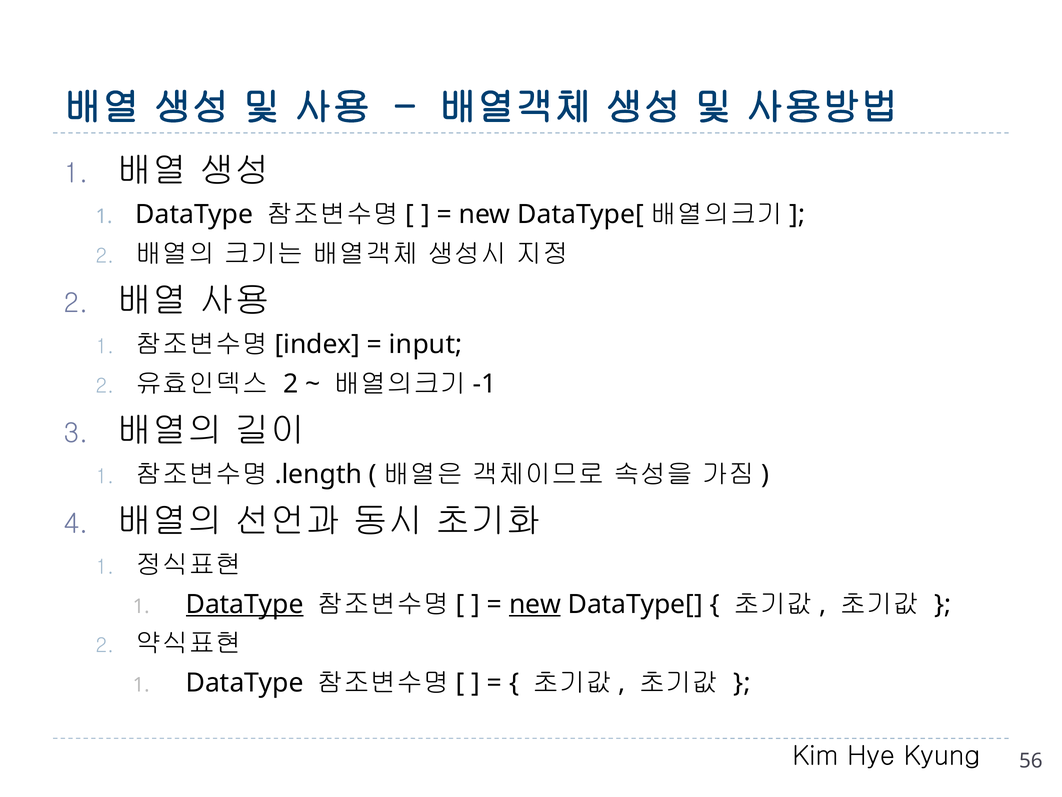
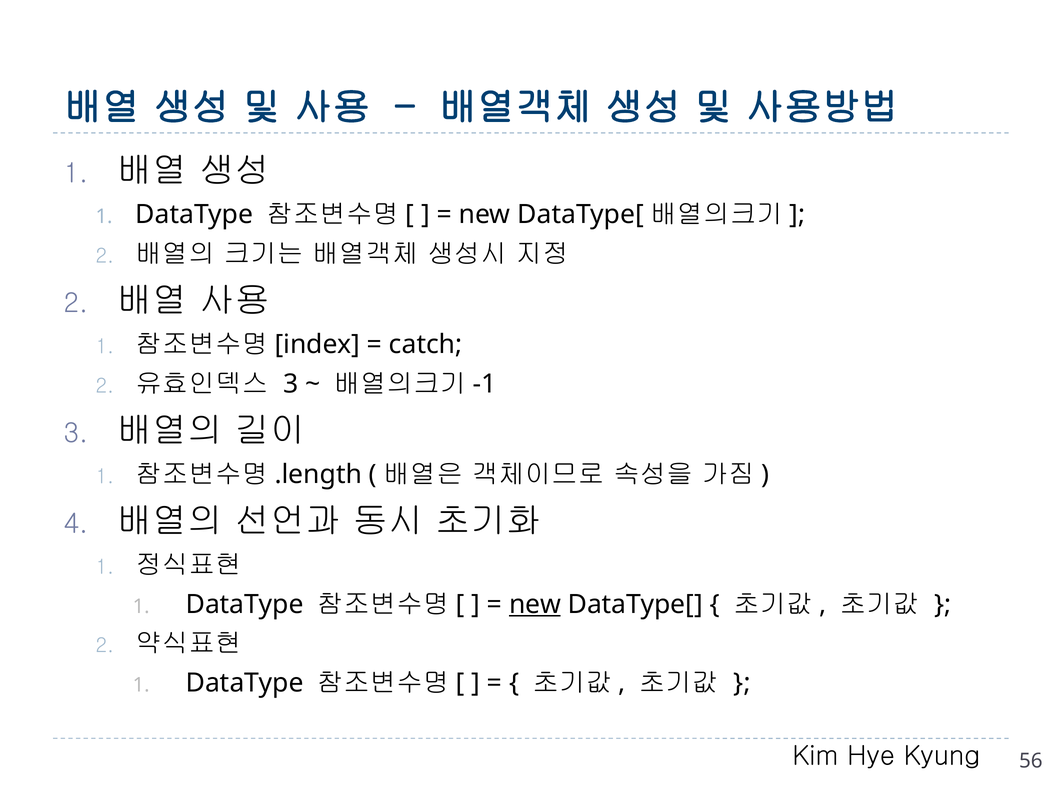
input: input -> catch (426, 344)
2: 2 -> 3 (291, 384)
DataType underline: present -> none (245, 604)
